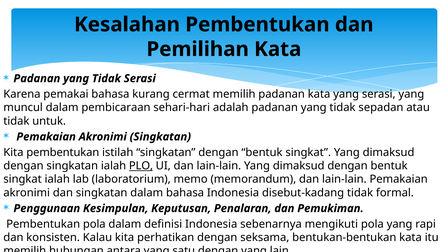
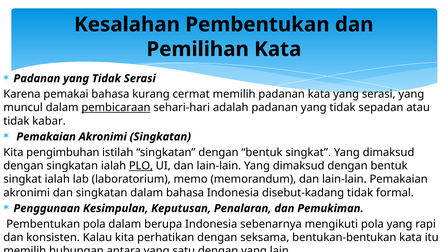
pembicaraan underline: none -> present (116, 108)
untuk: untuk -> kabar (49, 121)
Kita pembentukan: pembentukan -> pengimbuhan (63, 152)
definisi: definisi -> berupa (163, 224)
